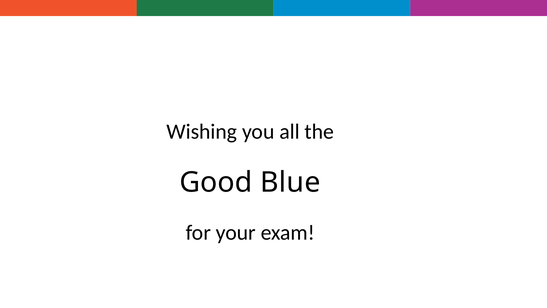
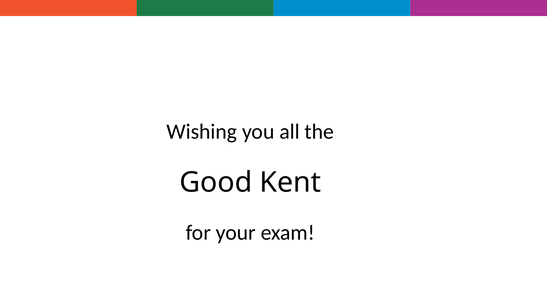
Blue: Blue -> Kent (290, 182)
